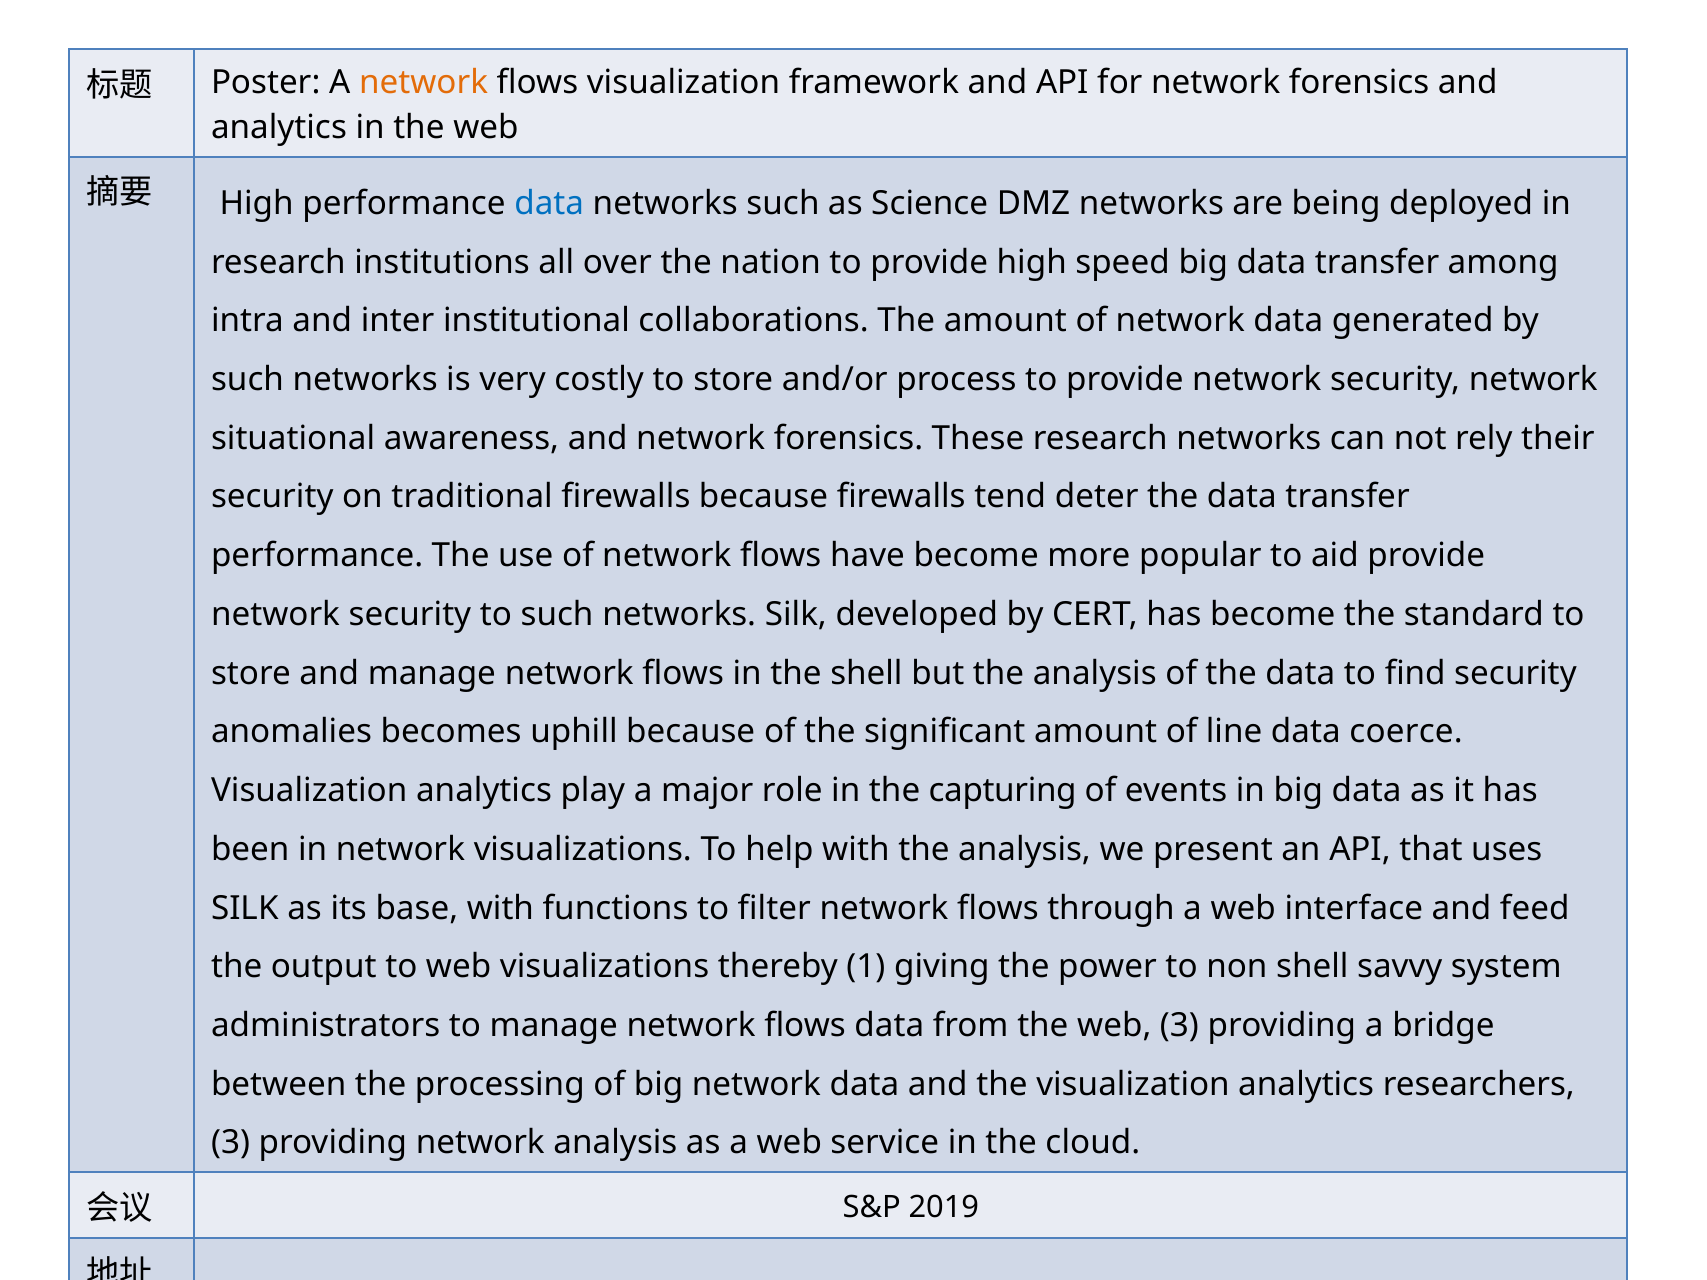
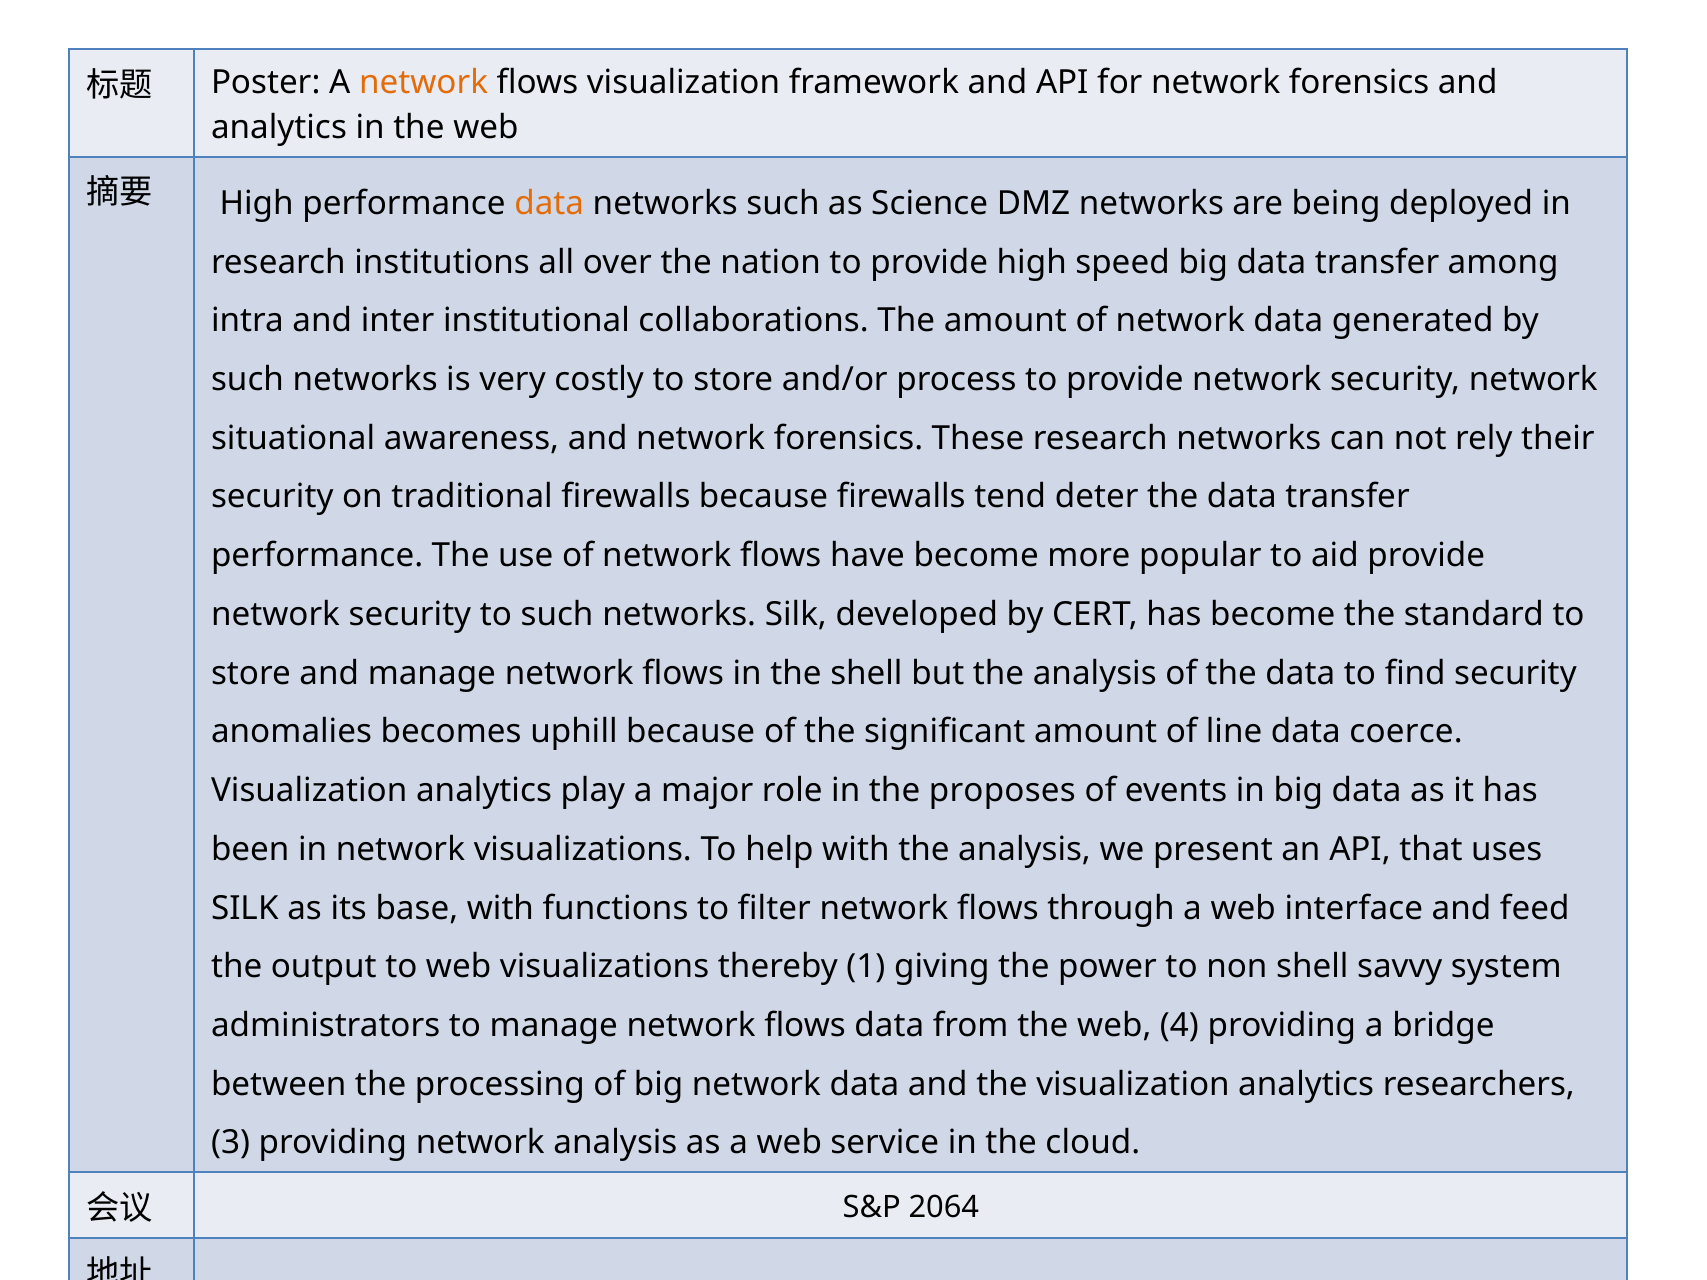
data colour: blue -> orange (549, 203)
capturing: capturing -> proposes (1002, 791)
web 3: 3 -> 4 (1179, 1026)
2019: 2019 -> 2064 (944, 1208)
